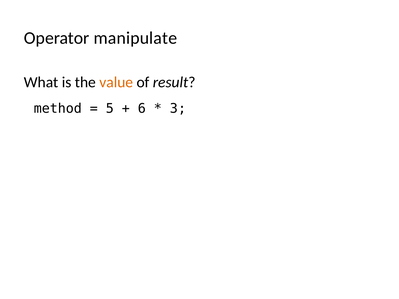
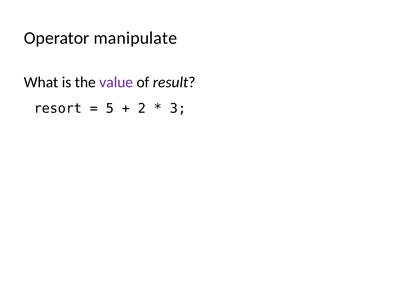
value colour: orange -> purple (116, 82)
method: method -> resort (58, 109)
6: 6 -> 2 (142, 109)
